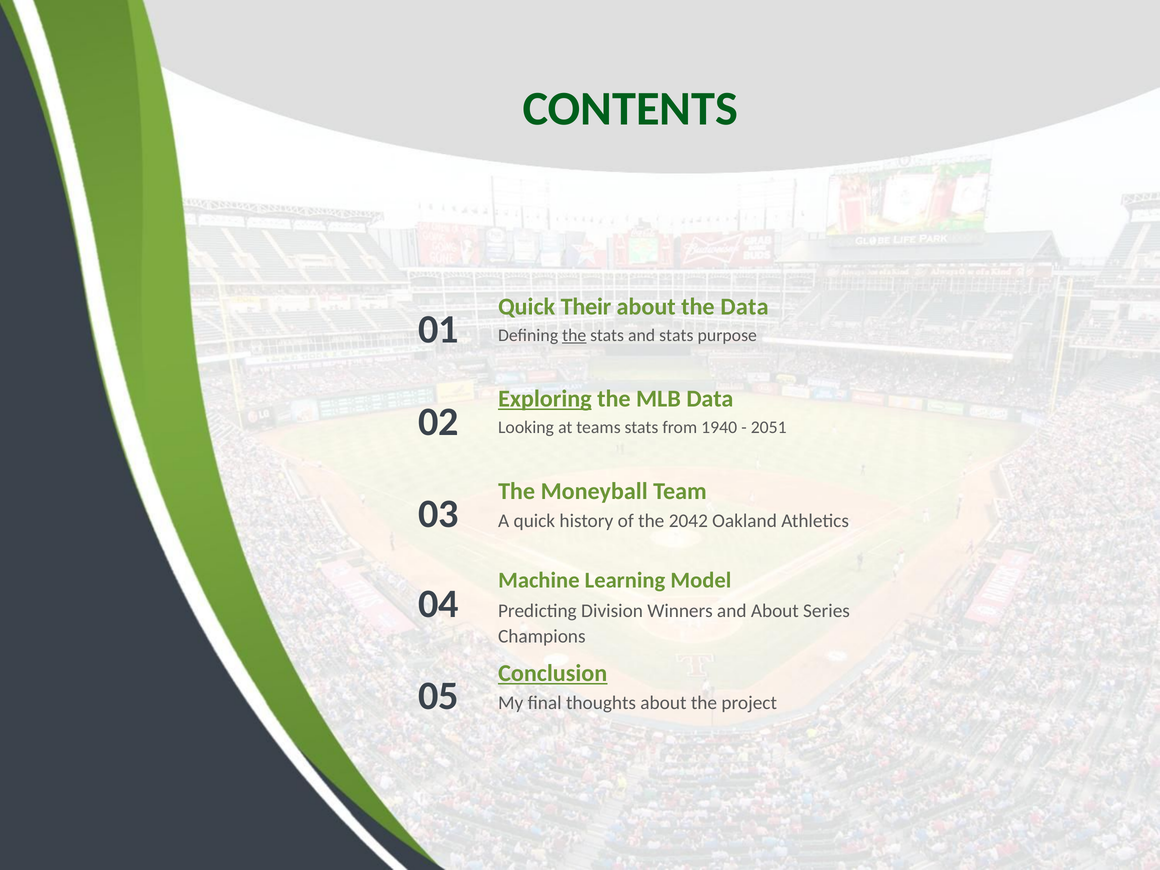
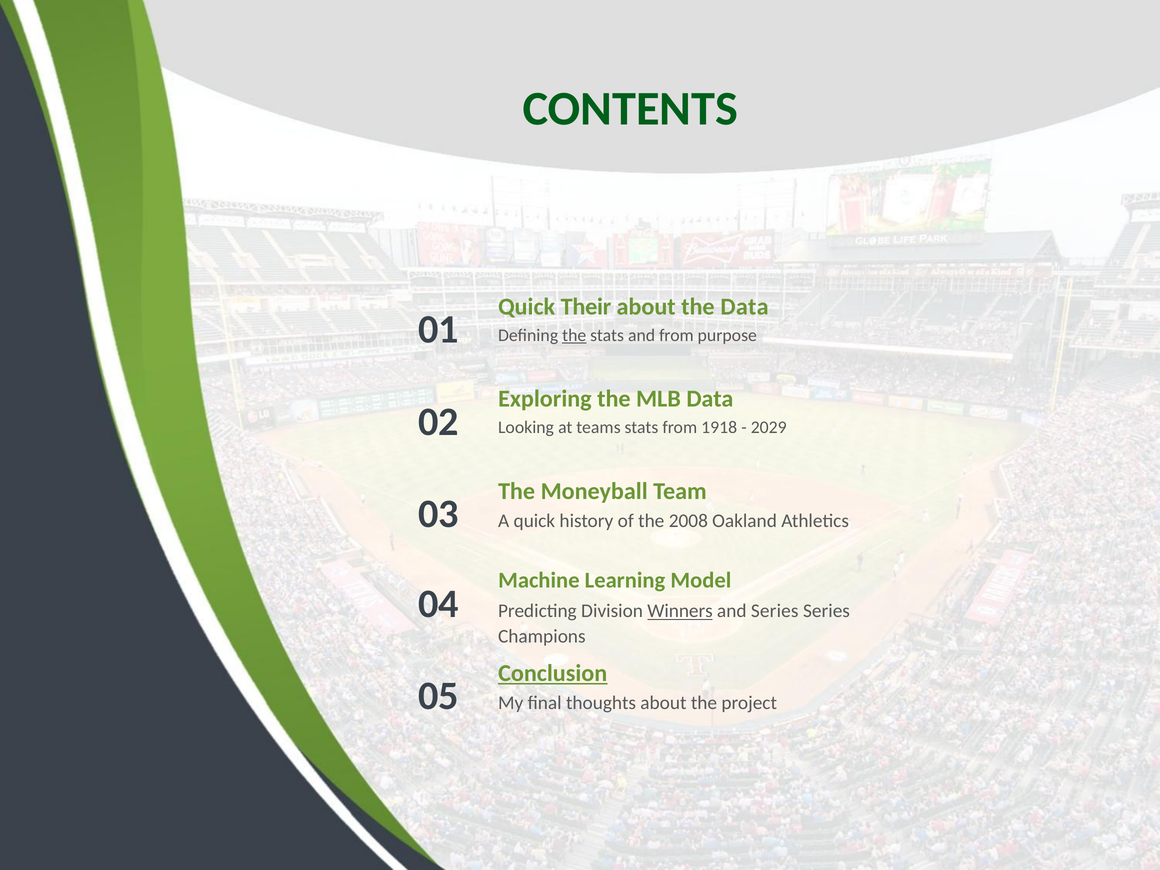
and stats: stats -> from (676, 335)
Exploring underline: present -> none (545, 399)
1940: 1940 -> 1918 (719, 428)
2051: 2051 -> 2029 (769, 428)
2042: 2042 -> 2008 (688, 521)
Winners underline: none -> present (680, 611)
and About: About -> Series (775, 611)
